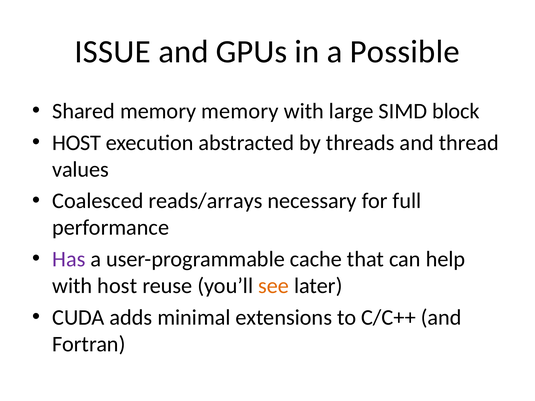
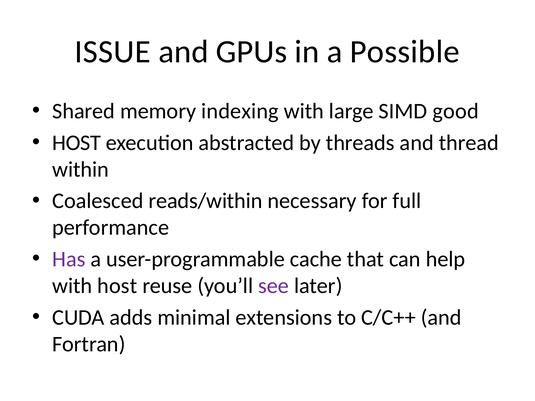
memory memory: memory -> indexing (240, 111)
block: block -> good (456, 111)
values: values -> within (80, 169)
reads/arrays: reads/arrays -> reads/within (206, 201)
see colour: orange -> purple (274, 286)
